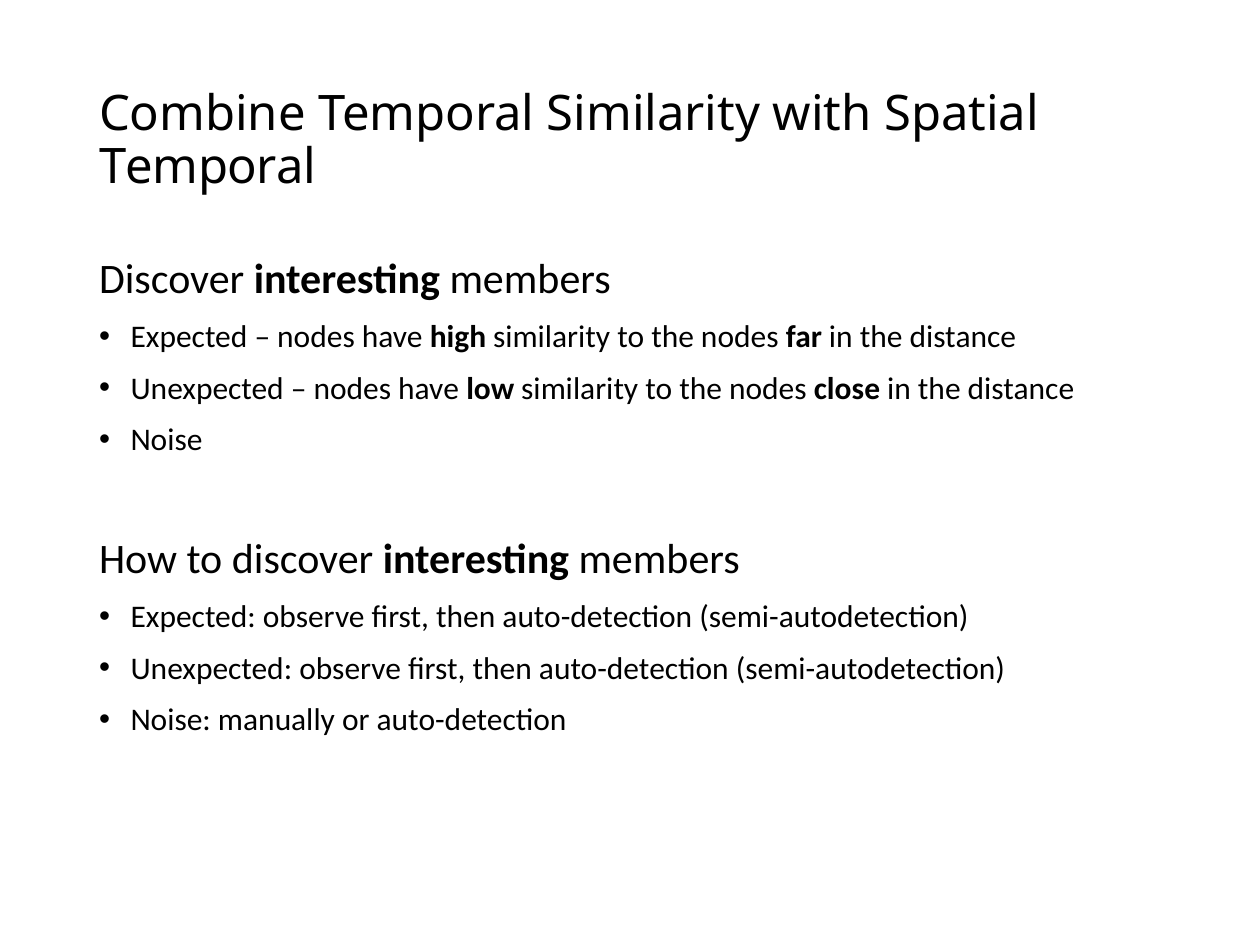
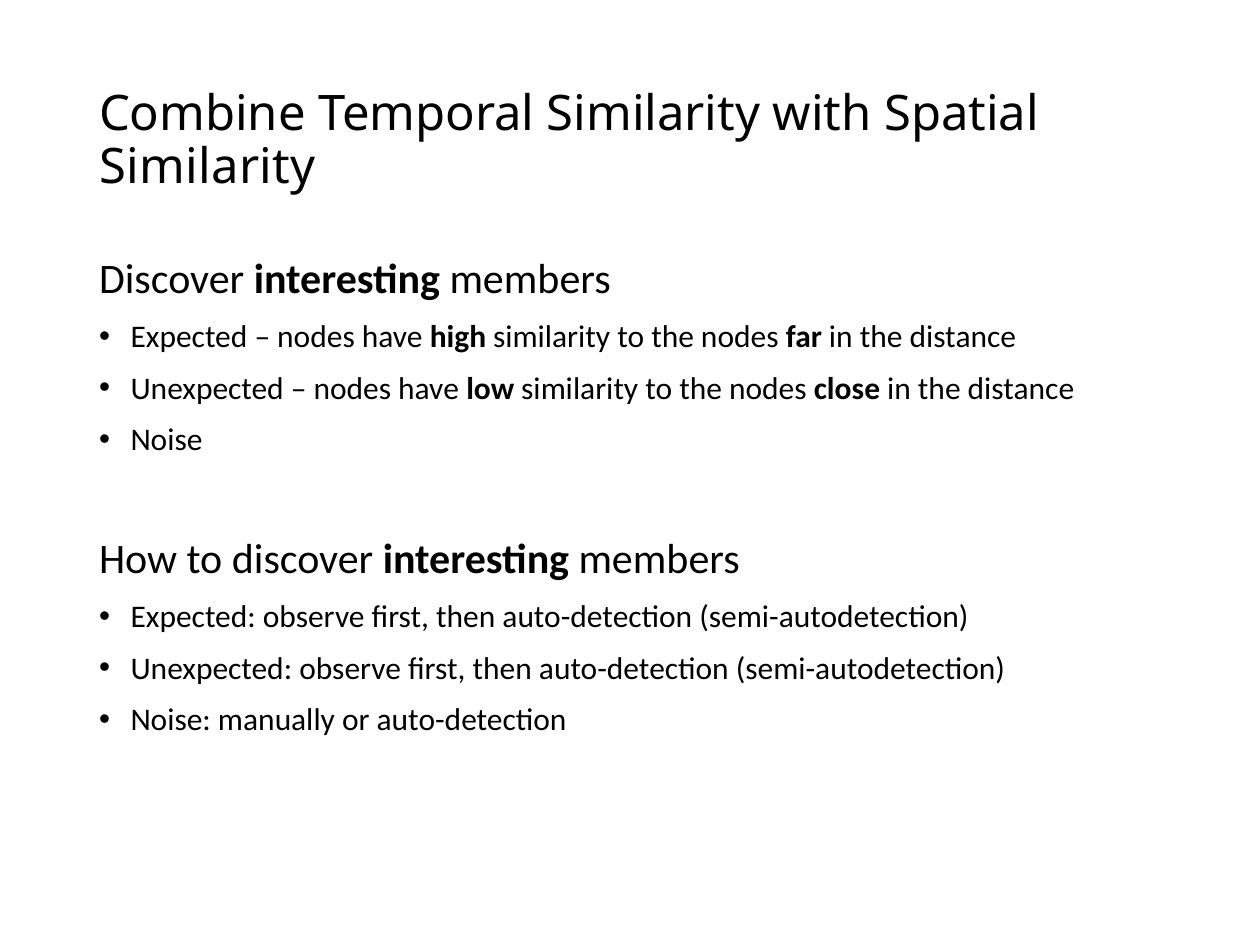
Temporal: Temporal -> Similarity (207, 168)
